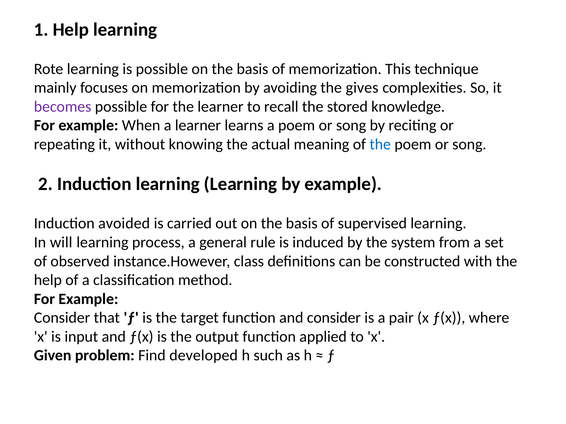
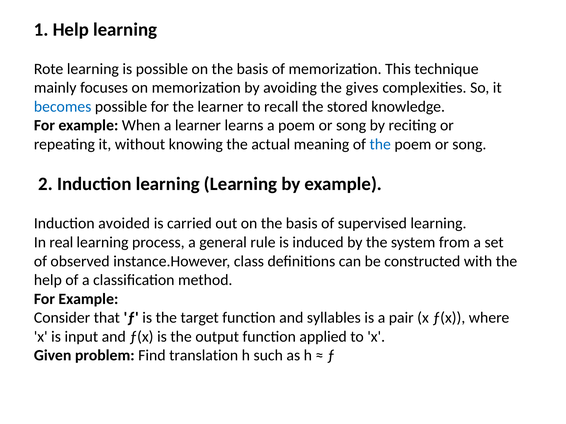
becomes colour: purple -> blue (63, 107)
will: will -> real (61, 243)
and consider: consider -> syllables (334, 318)
developed: developed -> translation (204, 356)
